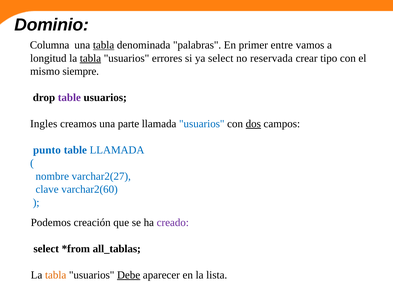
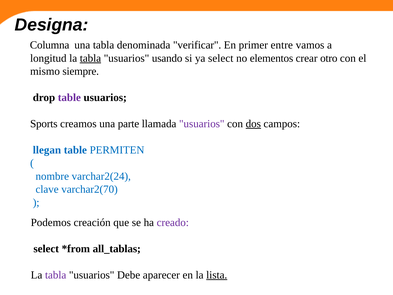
Dominio: Dominio -> Designa (52, 25)
tabla underline: present -> none (104, 45)
palabras: palabras -> verificar (197, 45)
errores: errores -> usando (167, 58)
reservada: reservada -> elementos (272, 58)
tipo: tipo -> otro (329, 58)
Ingles: Ingles -> Sports (44, 124)
usuarios colour: blue -> purple (202, 124)
punto: punto -> llegan (47, 150)
table LLAMADA: LLAMADA -> PERMITEN (117, 150)
varchar2(27: varchar2(27 -> varchar2(24 (101, 176)
varchar2(60: varchar2(60 -> varchar2(70 (90, 189)
tabla colour: orange -> purple (56, 275)
Debe underline: present -> none (129, 275)
lista underline: none -> present (217, 275)
